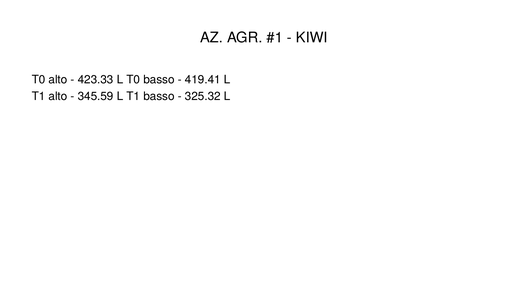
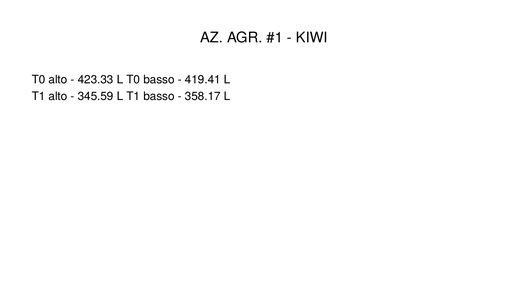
325.32: 325.32 -> 358.17 (203, 96)
